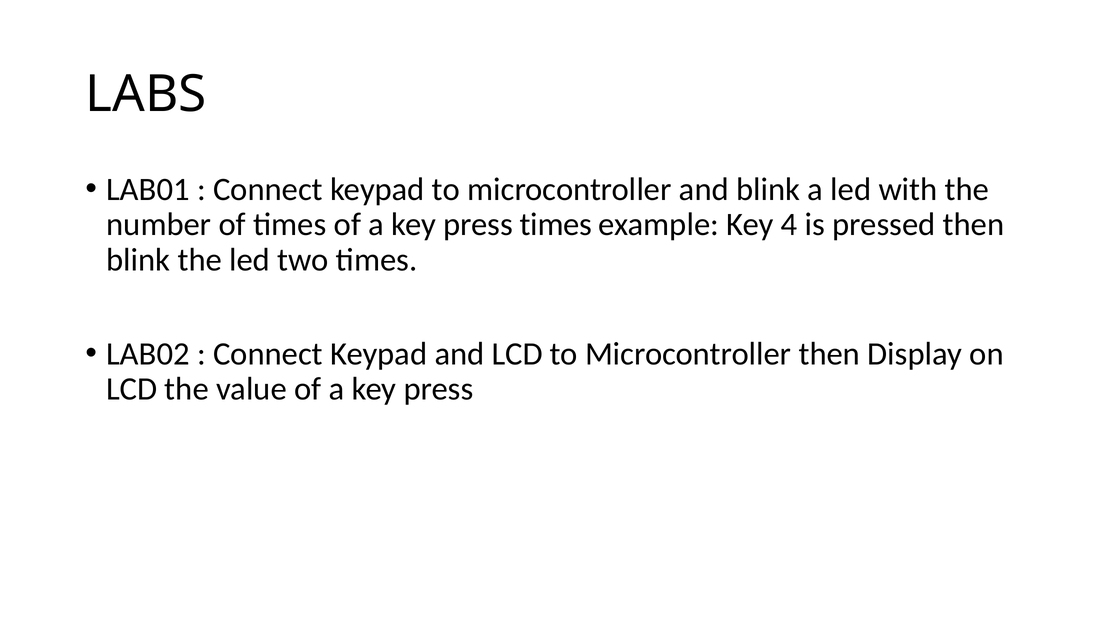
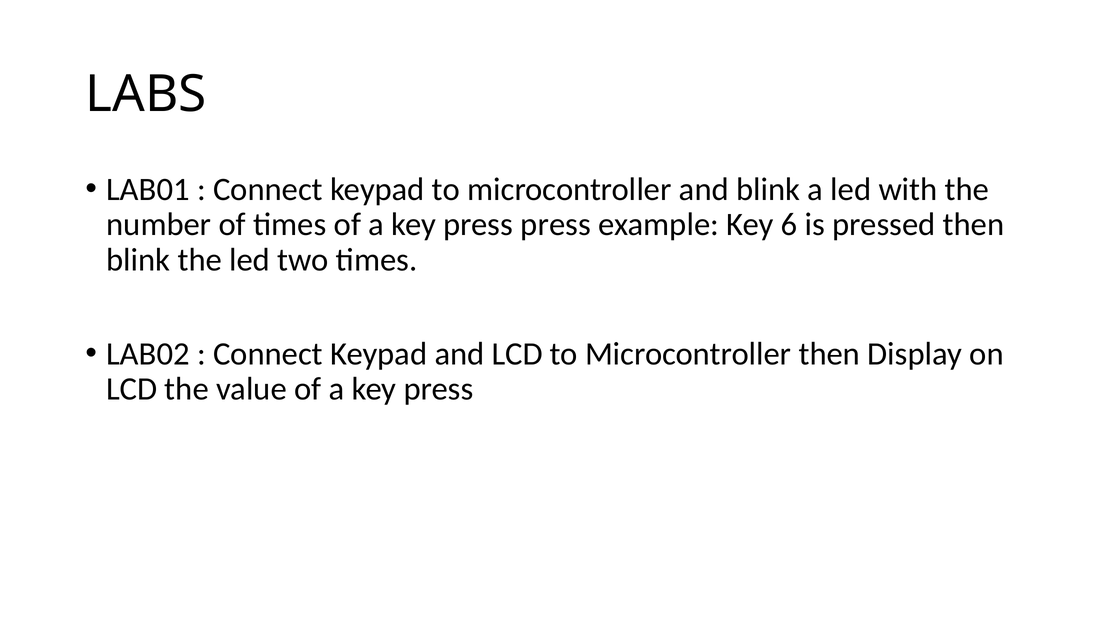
press times: times -> press (556, 225)
4: 4 -> 6 (789, 225)
